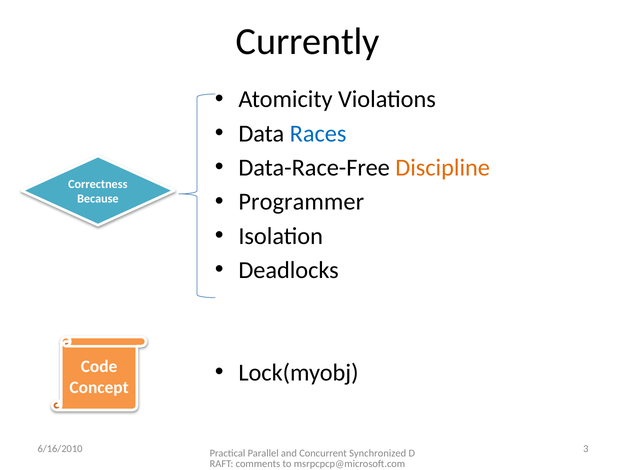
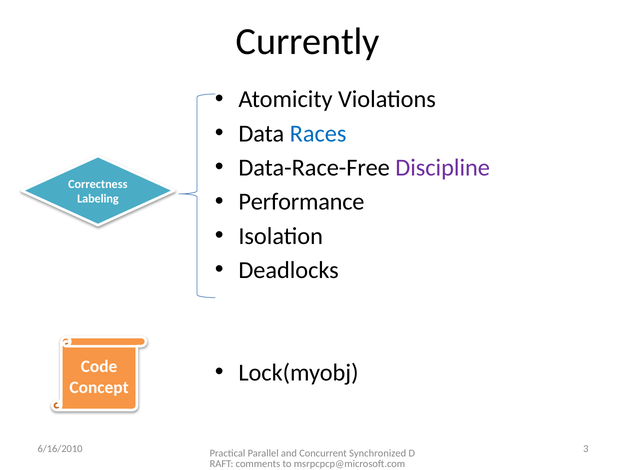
Discipline colour: orange -> purple (443, 167)
Programmer: Programmer -> Performance (301, 202)
Because: Because -> Labeling (98, 199)
